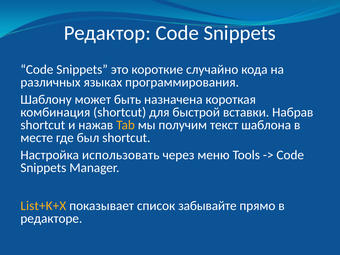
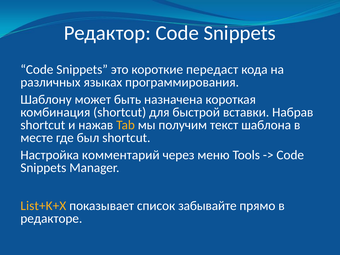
случайно: случайно -> передаст (212, 70)
использовать: использовать -> комментарий (121, 155)
